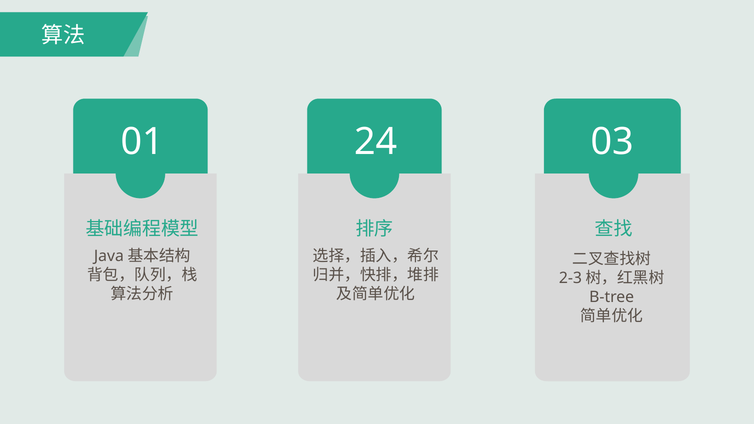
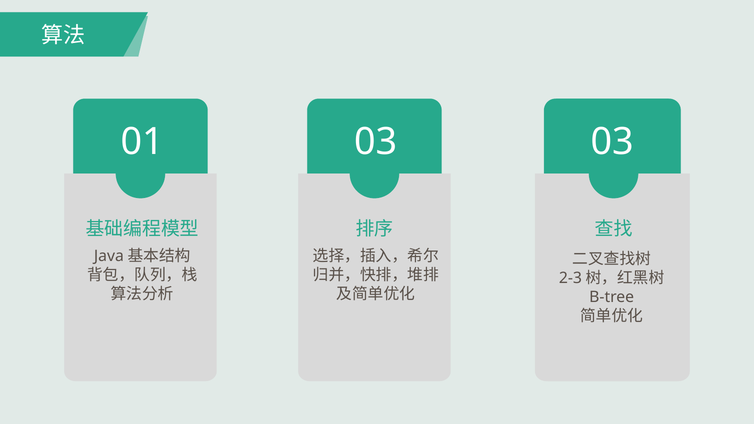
01 24: 24 -> 03 (376, 142)
